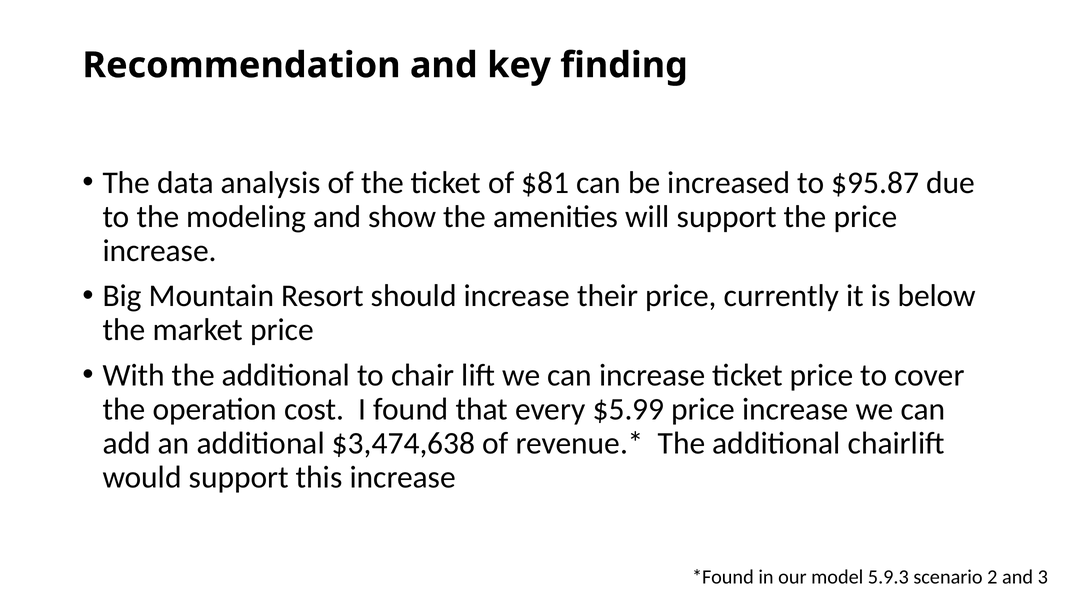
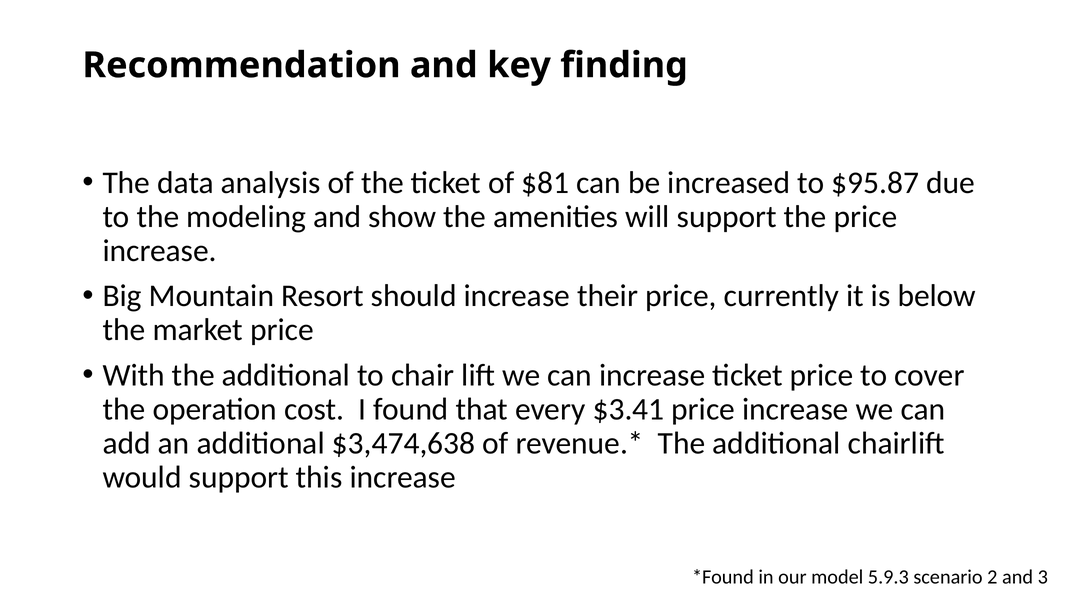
$5.99: $5.99 -> $3.41 (628, 409)
